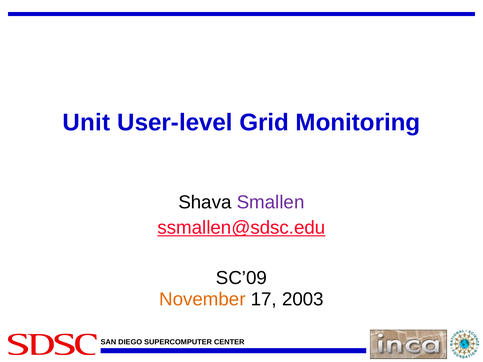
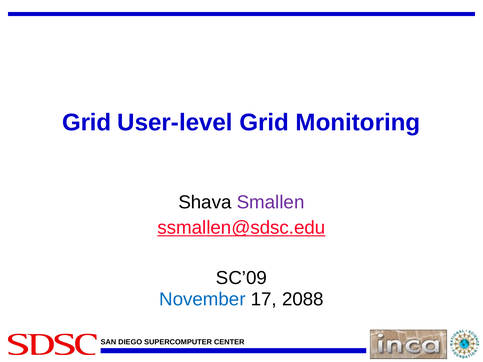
Unit: Unit -> Grid (87, 123)
November colour: orange -> blue (202, 299)
2003: 2003 -> 2088 (303, 299)
